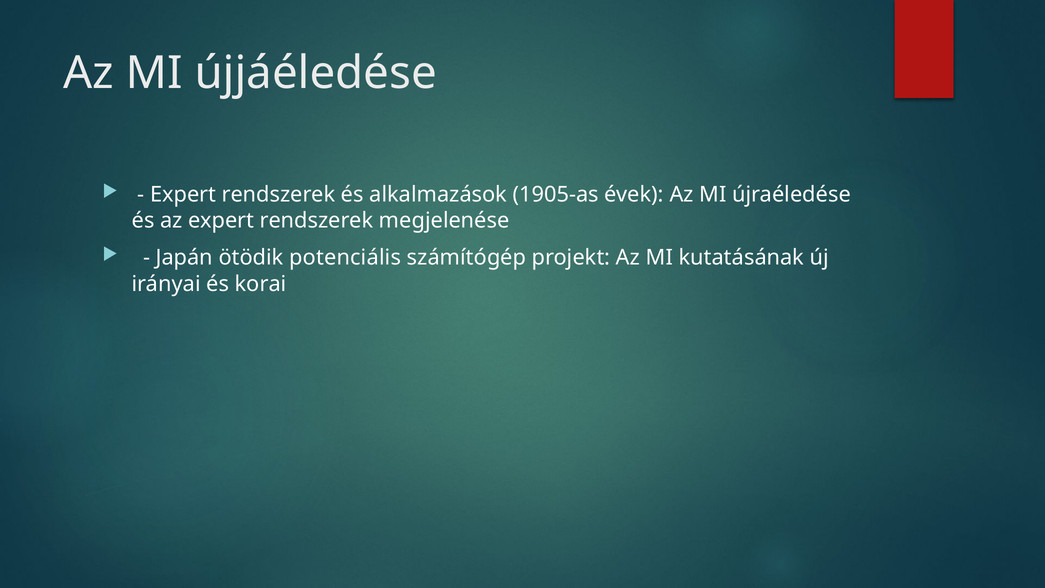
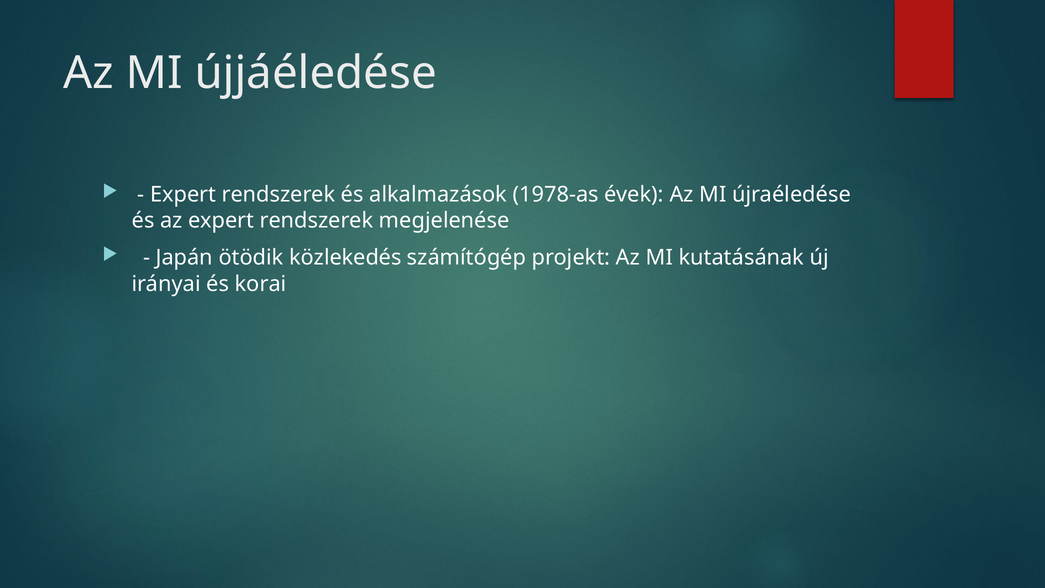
1905-as: 1905-as -> 1978-as (556, 194)
potenciális: potenciális -> közlekedés (345, 258)
